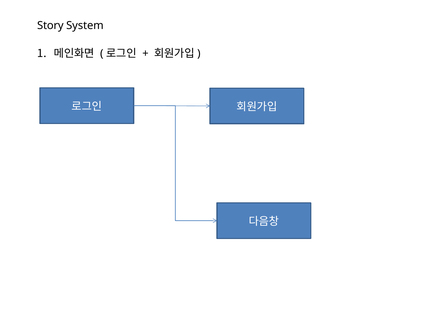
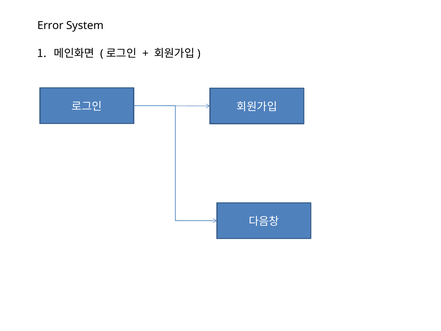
Story: Story -> Error (50, 26)
